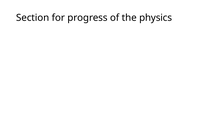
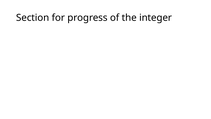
physics: physics -> integer (156, 18)
